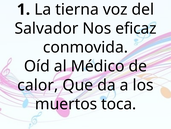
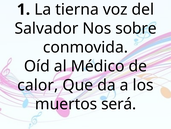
eficaz: eficaz -> sobre (136, 28)
toca: toca -> será (119, 104)
